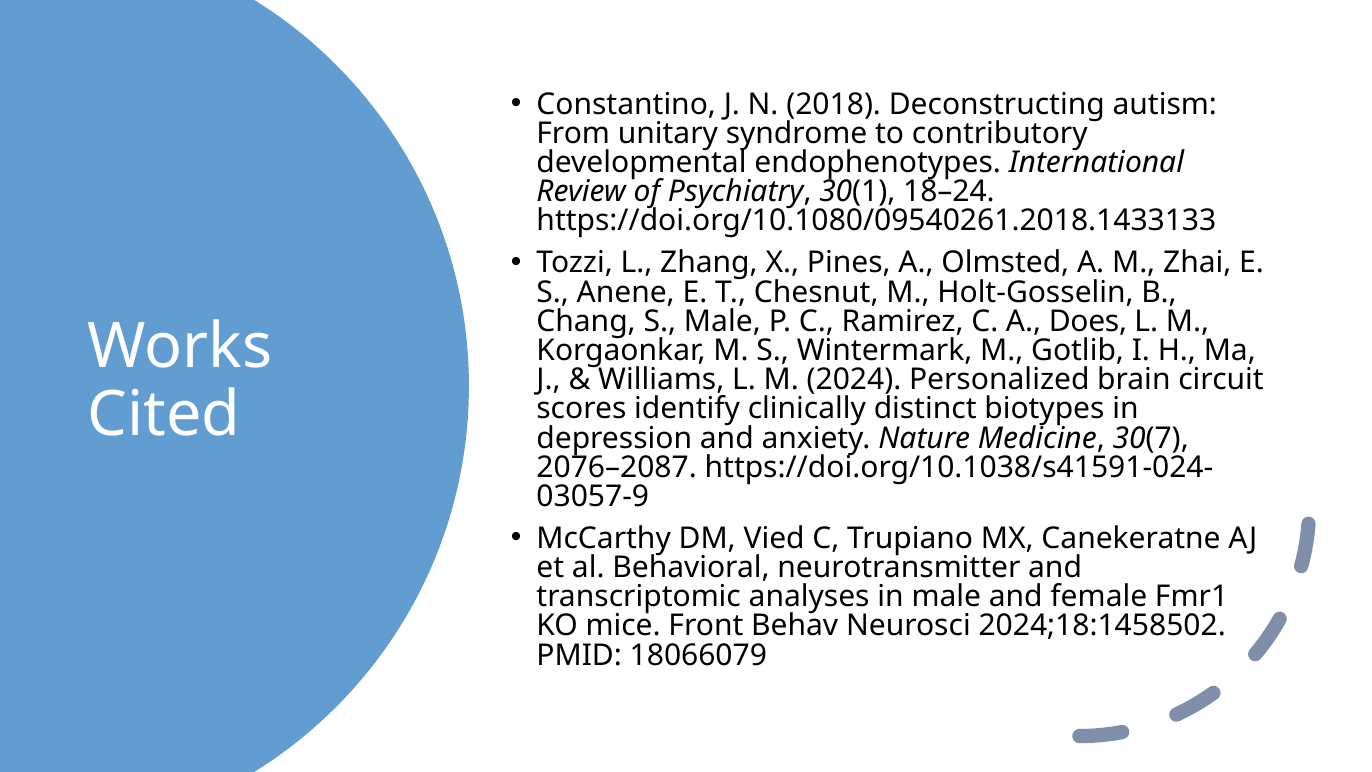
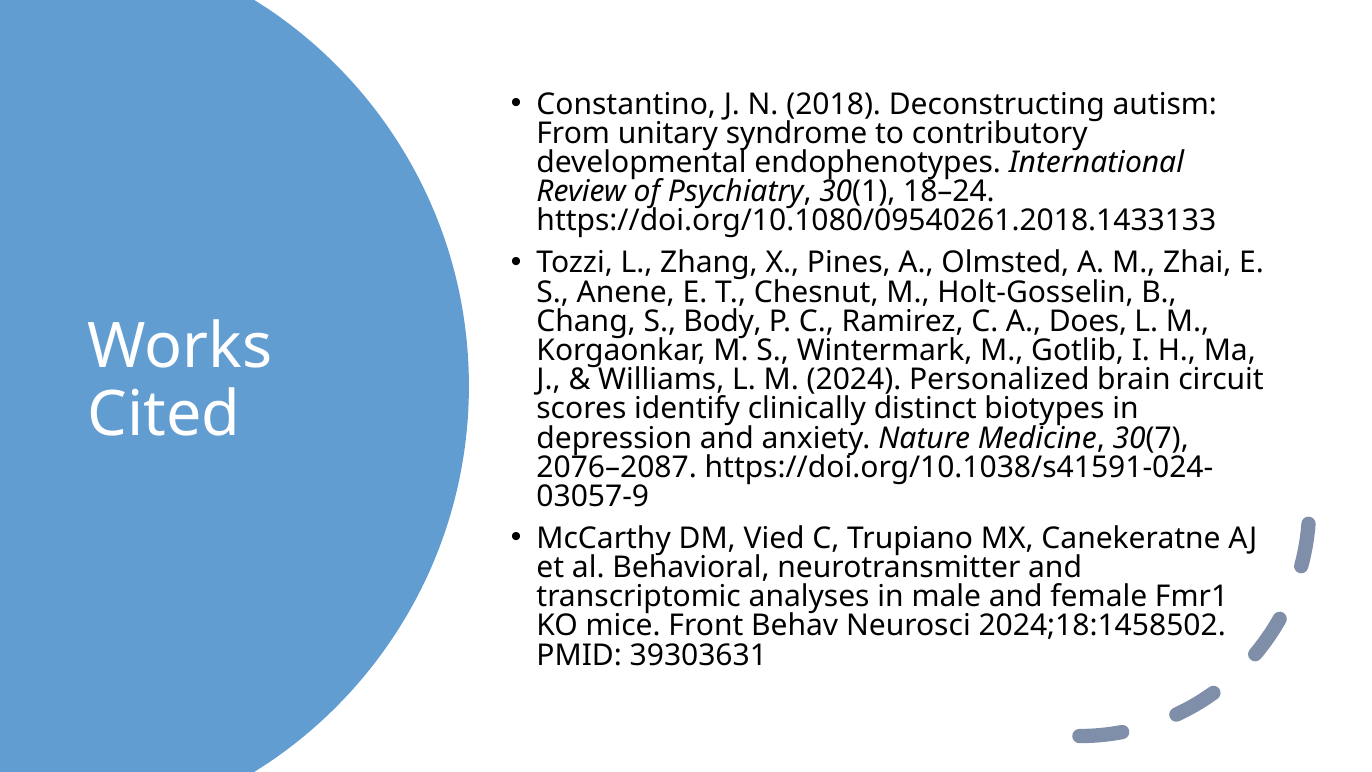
S Male: Male -> Body (723, 321)
18066079: 18066079 -> 39303631 (698, 655)
